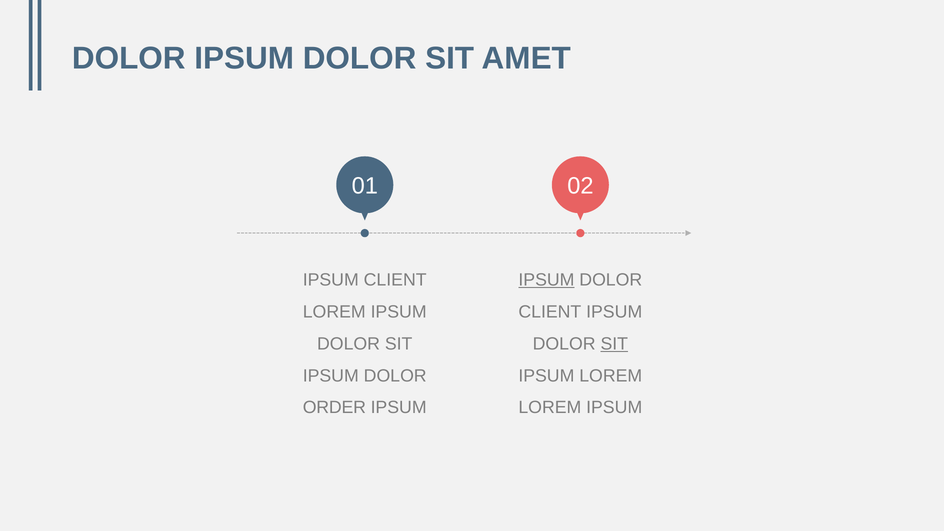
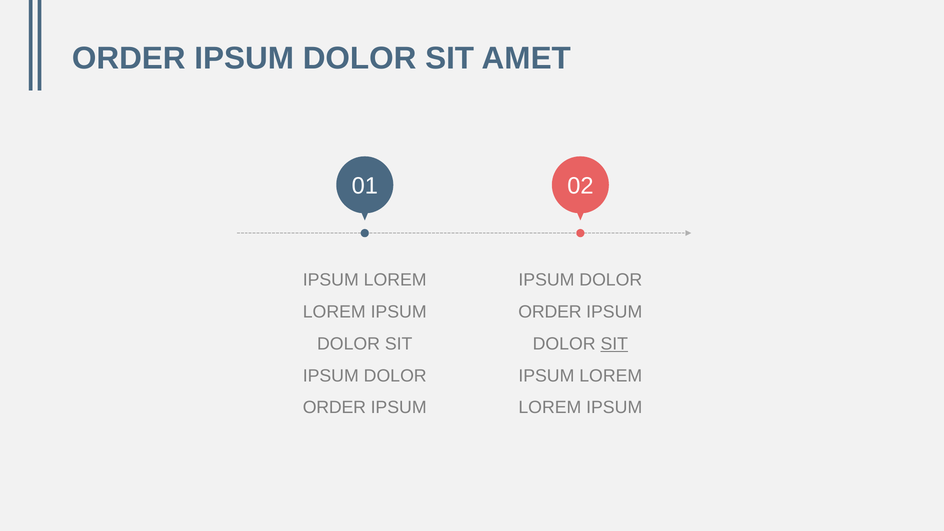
DOLOR: DOLOR -> ORDER (129, 58)
CLIENT: CLIENT -> LOREM (395, 280)
IPSUM underline: present -> none (546, 280)
CLIENT: CLIENT -> ORDER (550, 312)
